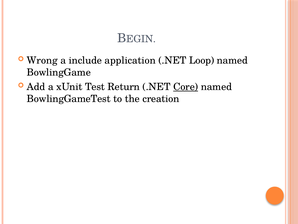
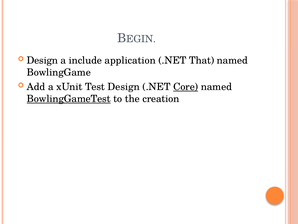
Wrong: Wrong -> Design (42, 60)
Loop: Loop -> That (202, 60)
Test Return: Return -> Design (124, 87)
BowlingGameTest underline: none -> present (69, 99)
